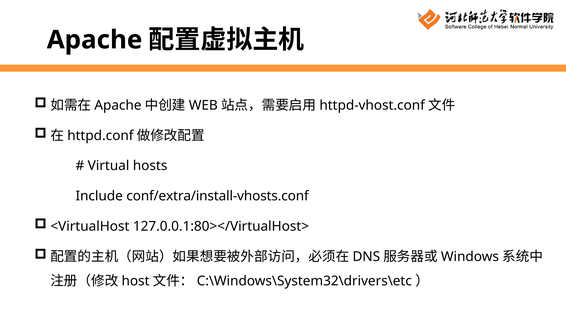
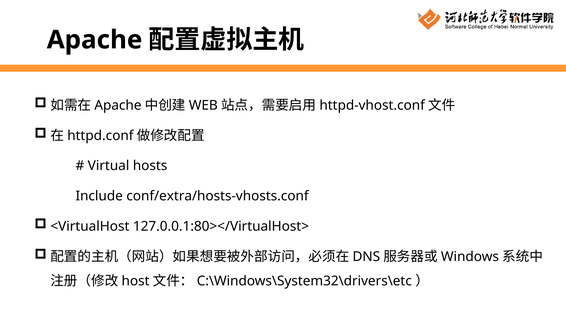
conf/extra/install-vhosts.conf: conf/extra/install-vhosts.conf -> conf/extra/hosts-vhosts.conf (217, 196)
